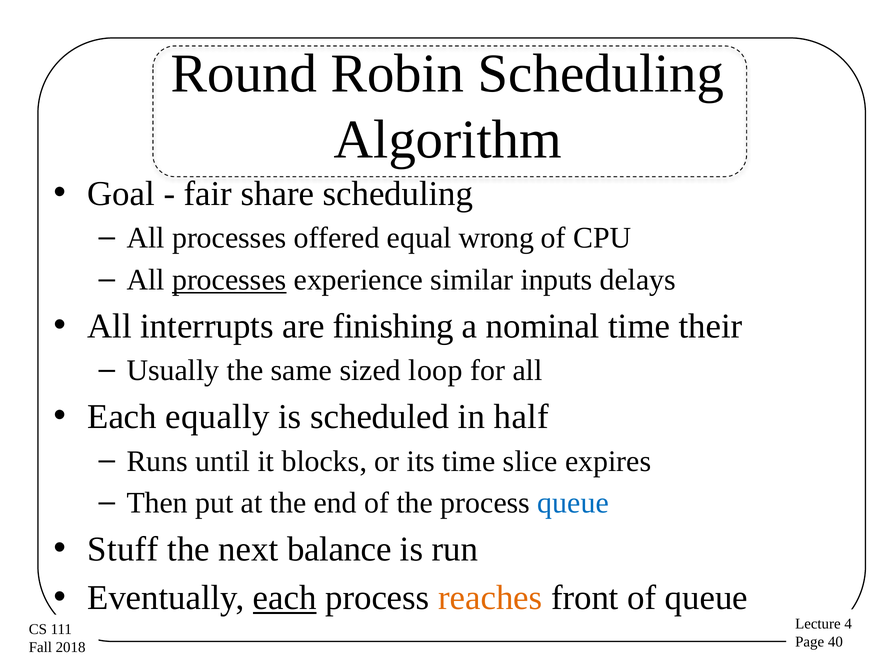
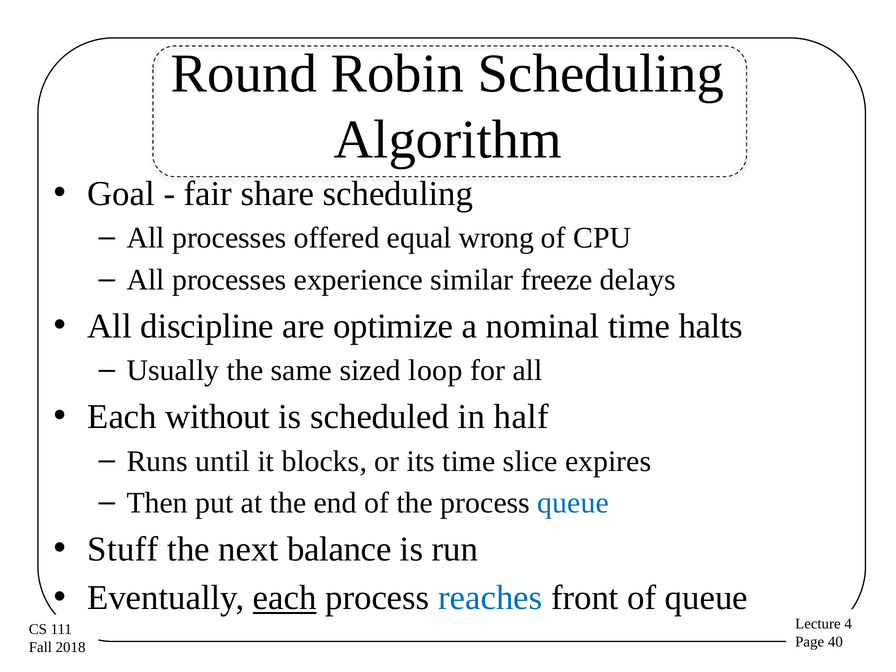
processes underline: present -> none (229, 280)
inputs: inputs -> freeze (557, 280)
interrupts: interrupts -> discipline (207, 326)
finishing: finishing -> optimize (393, 326)
their: their -> halts (711, 326)
equally: equally -> without (218, 417)
reaches colour: orange -> blue (490, 598)
